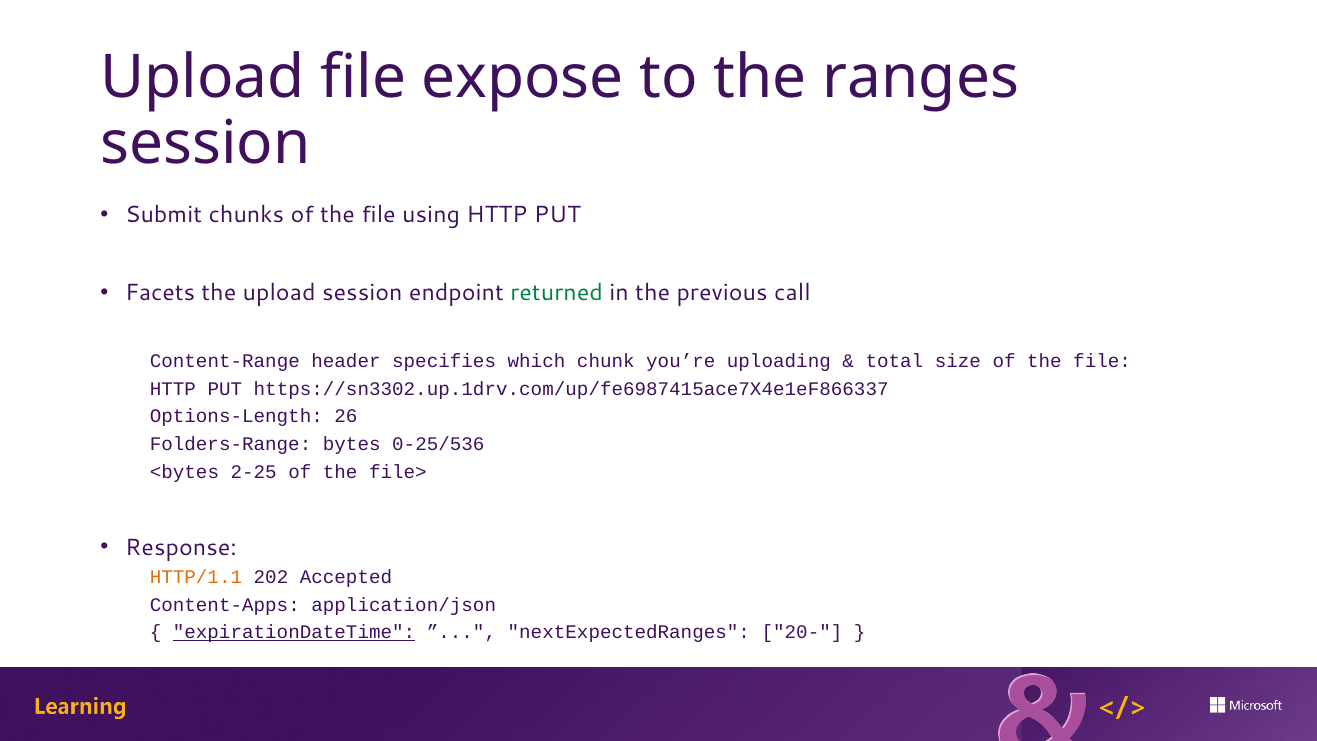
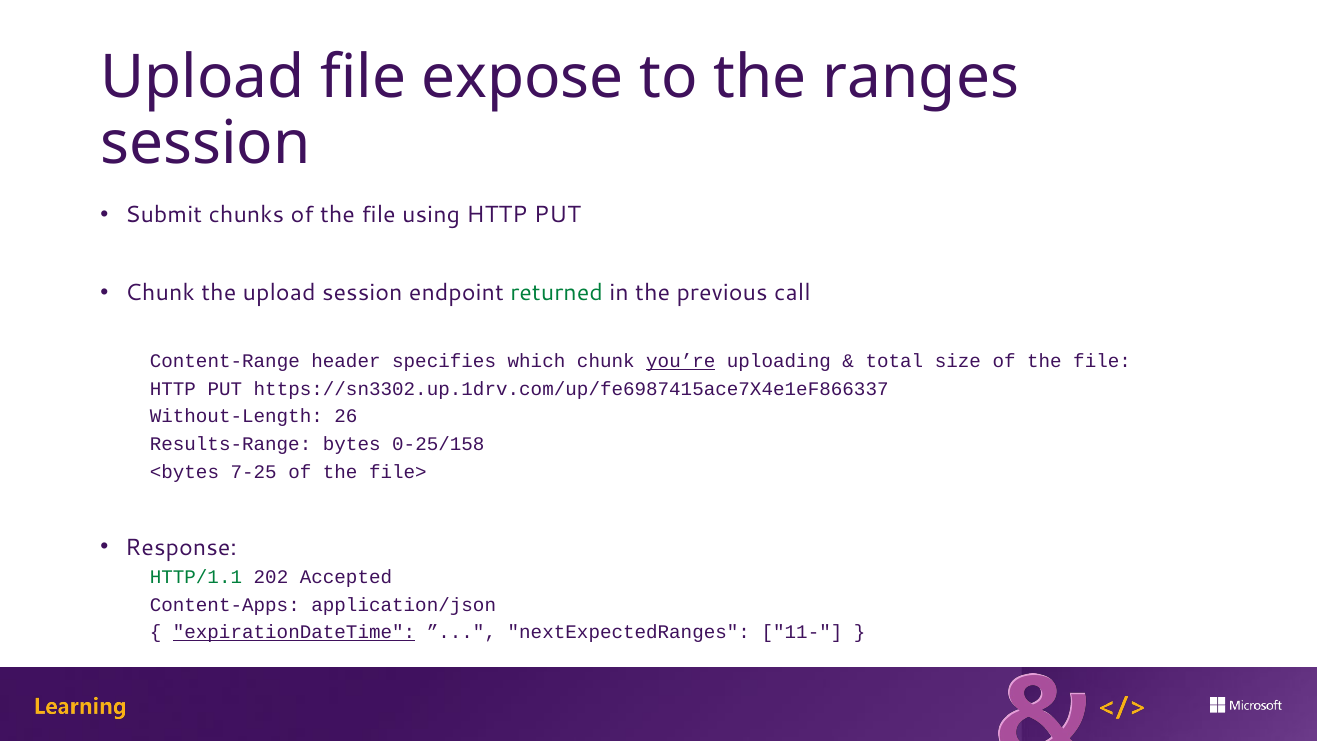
Facets: Facets -> Chunk (160, 292)
you’re underline: none -> present (681, 361)
Options-Length: Options-Length -> Without-Length (236, 416)
Folders-Range: Folders-Range -> Results-Range (231, 444)
0-25/536: 0-25/536 -> 0-25/158 (438, 444)
2-25: 2-25 -> 7-25 (254, 472)
HTTP/1.1 colour: orange -> green (196, 577)
20-: 20- -> 11- (802, 632)
